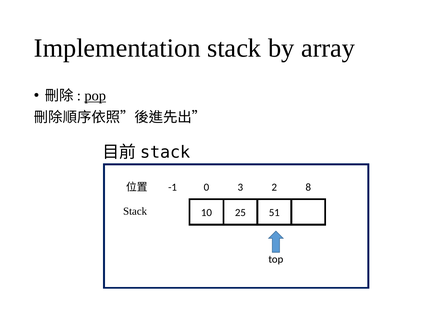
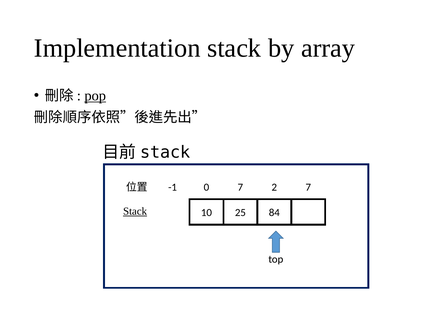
0 3: 3 -> 7 (240, 188)
2 8: 8 -> 7 (308, 188)
Stack underline: none -> present (135, 211)
51: 51 -> 84 (274, 213)
